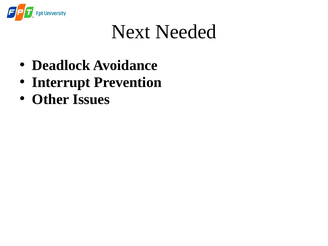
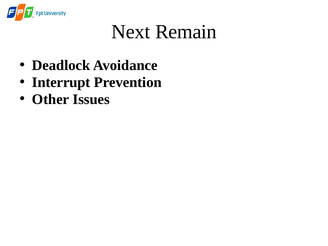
Needed: Needed -> Remain (186, 32)
